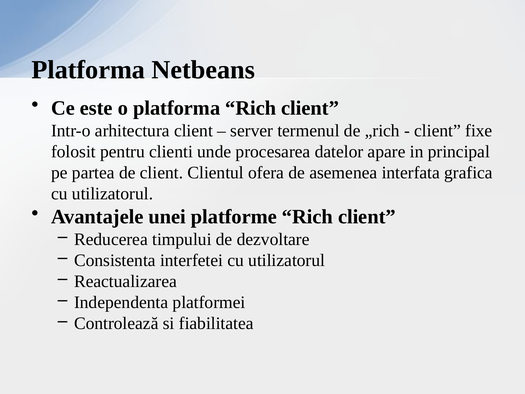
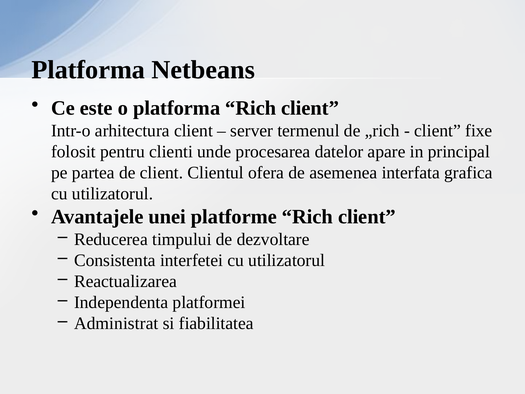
Controlează: Controlează -> Administrat (116, 323)
